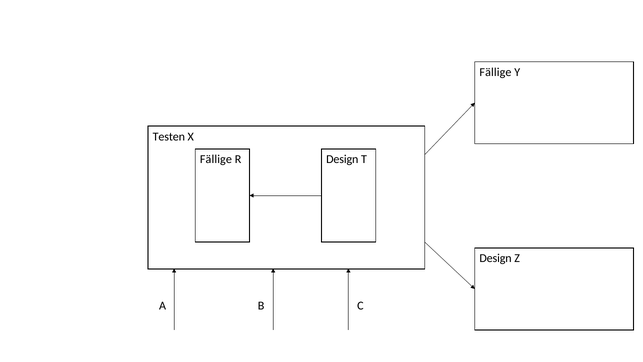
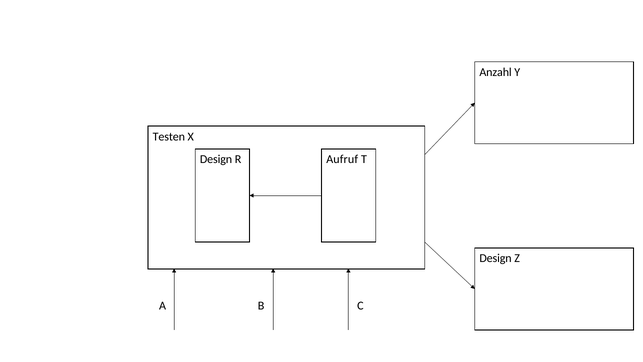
Fällige: Fällige -> Anzahl (496, 72)
Fällige: Fällige -> Design (216, 159)
R Design: Design -> Aufruf (342, 159)
